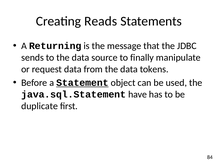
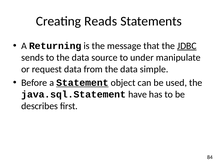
JDBC underline: none -> present (187, 46)
finally: finally -> under (142, 57)
tokens: tokens -> simple (154, 69)
duplicate: duplicate -> describes (40, 106)
